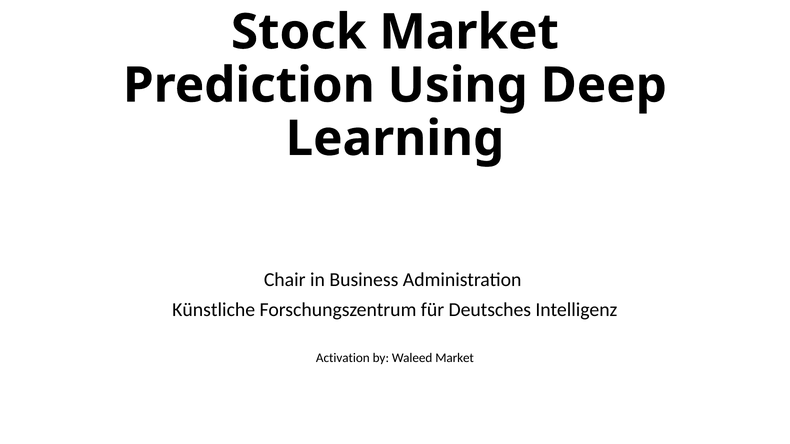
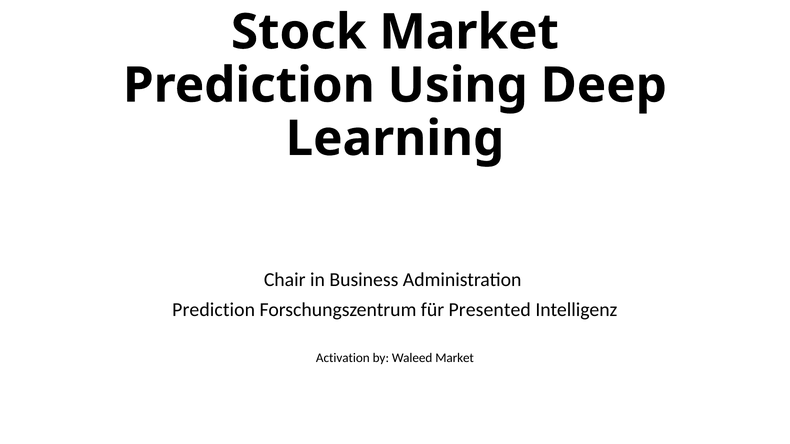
Künstliche: Künstliche -> Prediction (214, 310)
Deutsches: Deutsches -> Presented (490, 310)
